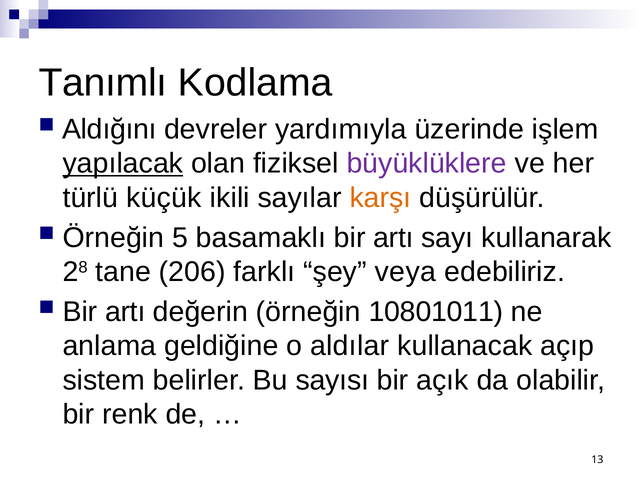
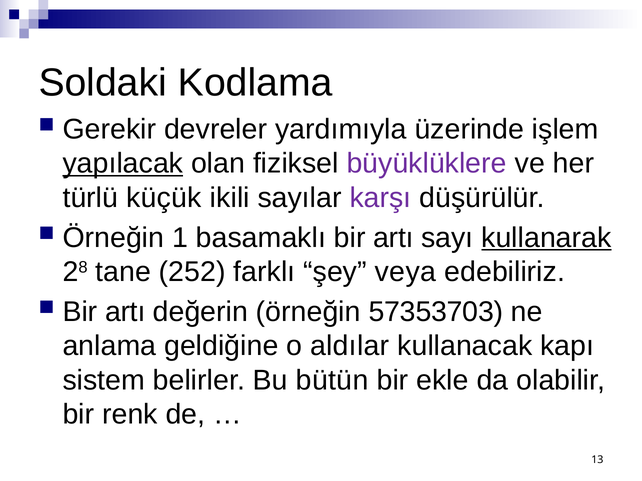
Tanımlı: Tanımlı -> Soldaki (103, 83)
Aldığını: Aldığını -> Gerekir (109, 129)
karşı colour: orange -> purple (380, 198)
5: 5 -> 1 (180, 238)
kullanarak underline: none -> present (546, 238)
206: 206 -> 252 (192, 272)
10801011: 10801011 -> 57353703 (436, 312)
açıp: açıp -> kapı (567, 346)
sayısı: sayısı -> bütün (332, 381)
açık: açık -> ekle (442, 381)
